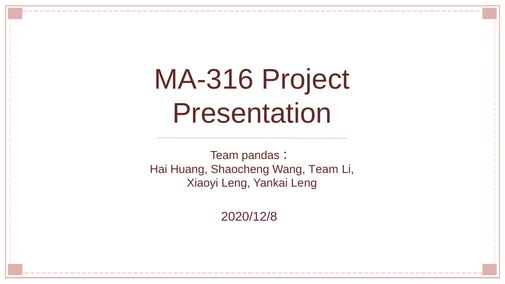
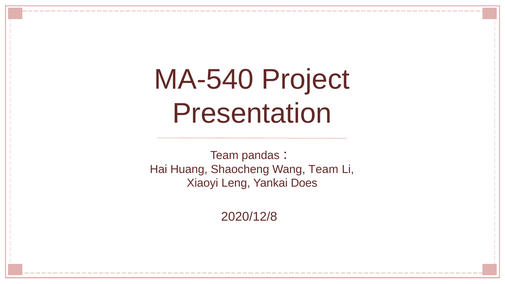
MA-316: MA-316 -> MA-540 (204, 79)
Yankai Leng: Leng -> Does (304, 183)
